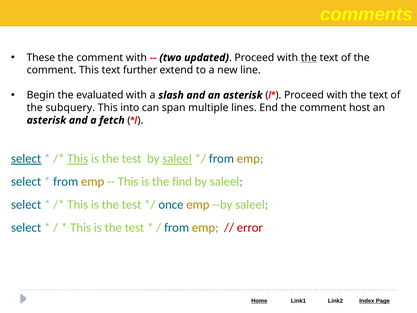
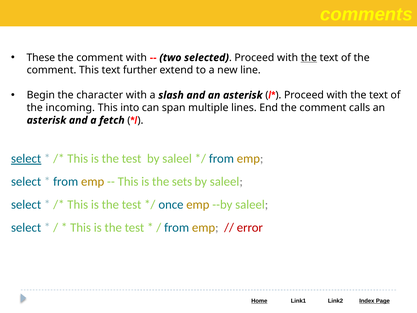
updated: updated -> selected (207, 58)
evaluated: evaluated -> character (100, 95)
subquery: subquery -> incoming (70, 108)
host: host -> calls (360, 108)
This underline: present -> none (78, 159)
saleel underline: present -> none (177, 159)
find: find -> sets (182, 181)
